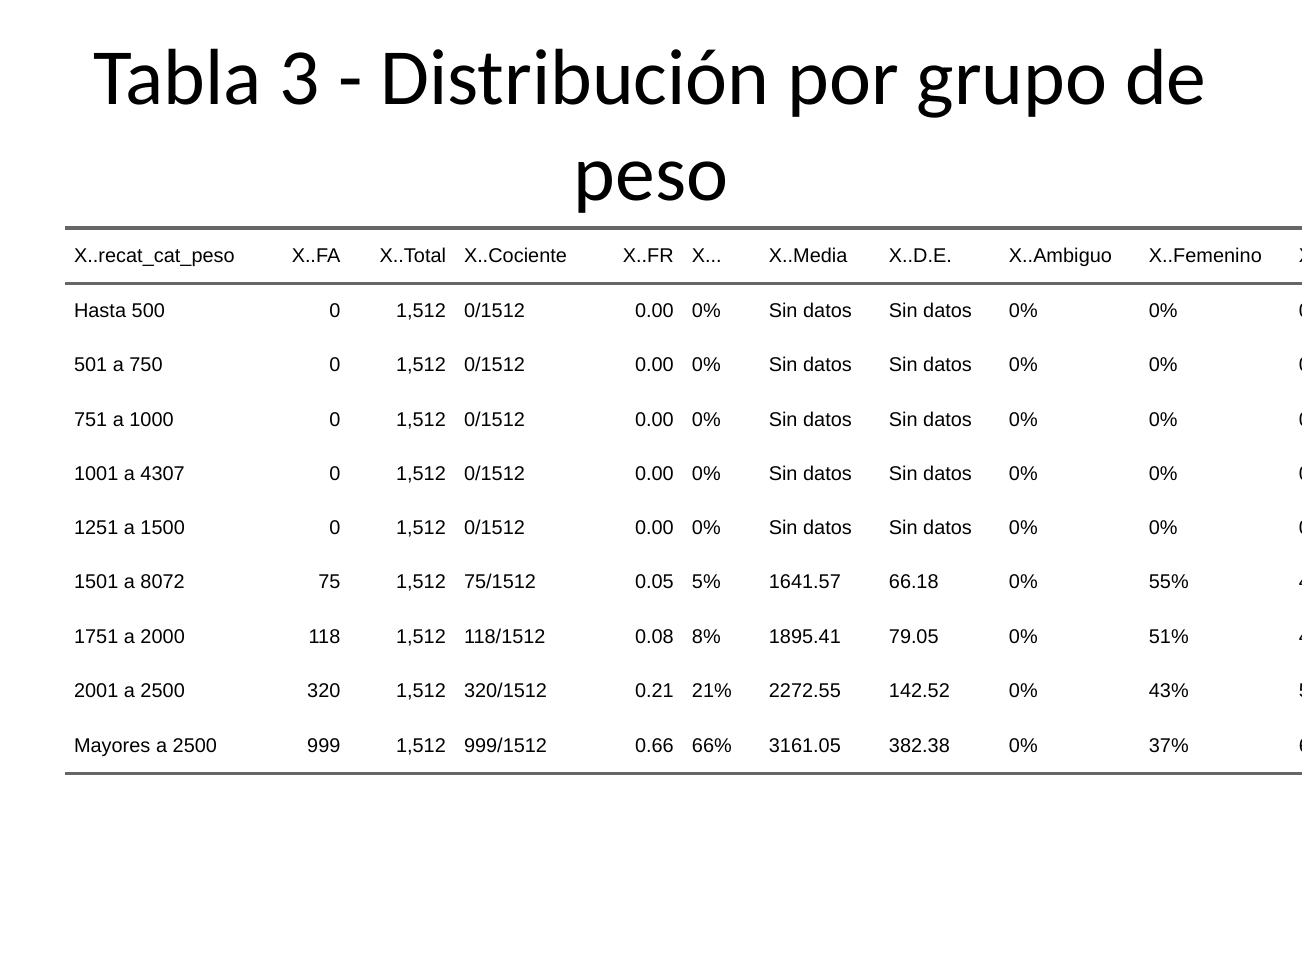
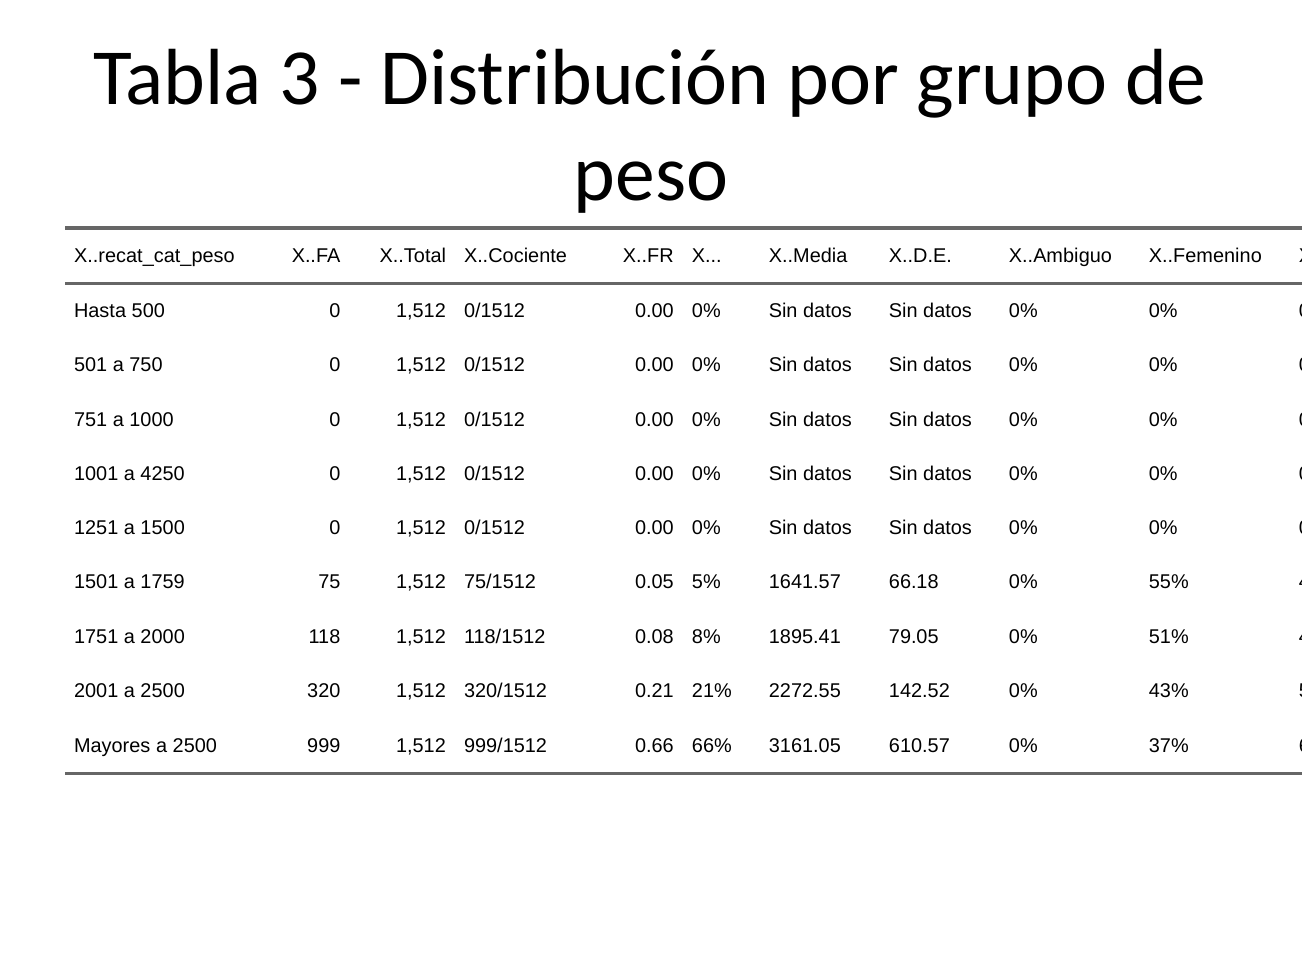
4307: 4307 -> 4250 (163, 474)
8072: 8072 -> 1759 (163, 582)
382.38: 382.38 -> 610.57 (919, 745)
